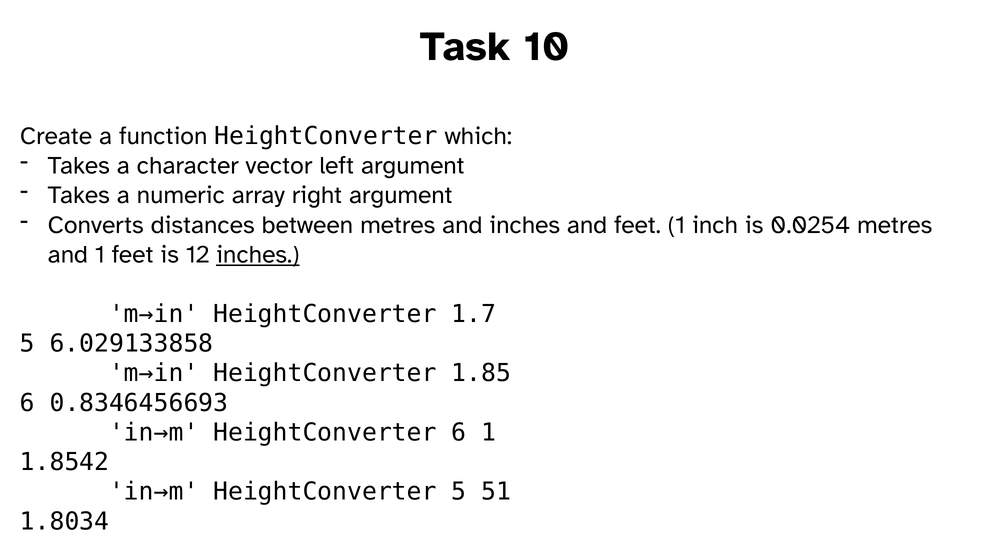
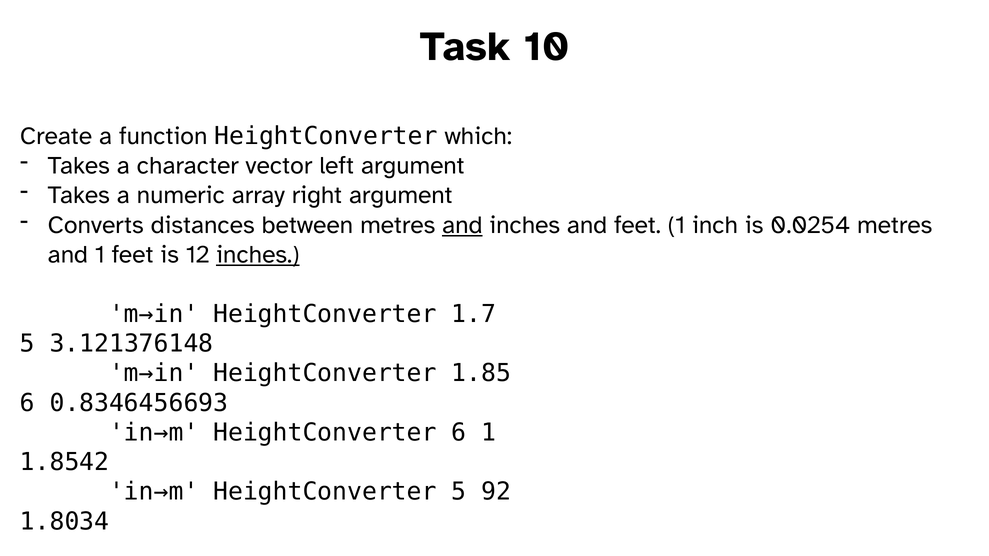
and underline: none -> present (462, 225)
6.029133858: 6.029133858 -> 3.121376148 (131, 344)
51: 51 -> 92 (496, 492)
